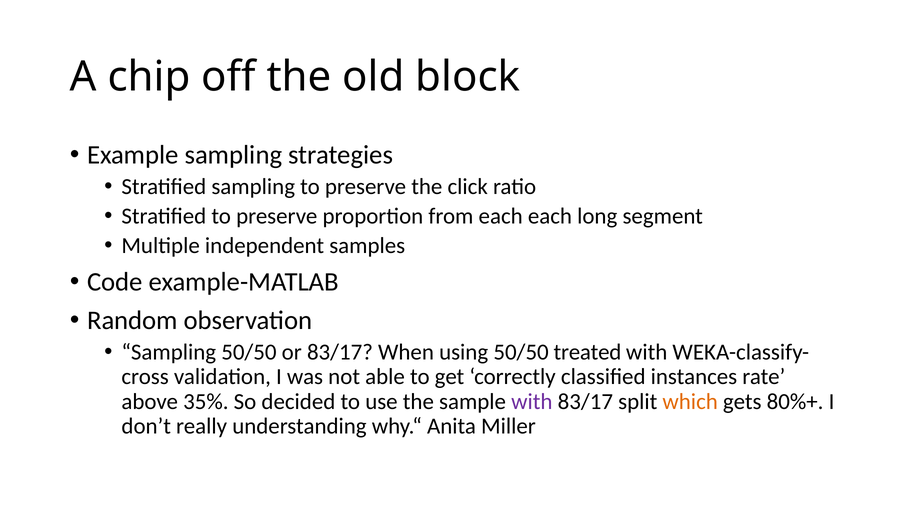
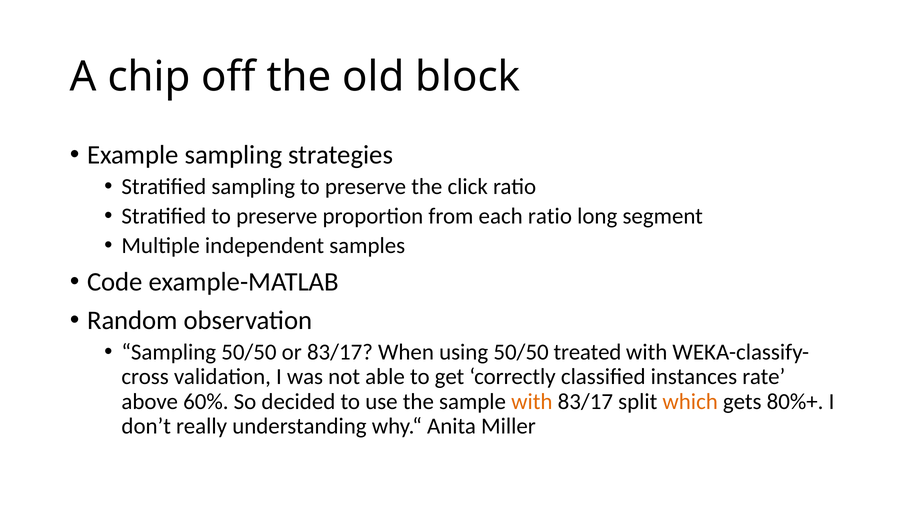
each each: each -> ratio (550, 216)
35%: 35% -> 60% (206, 401)
with colour: purple -> orange (532, 401)
